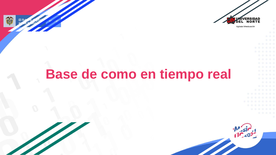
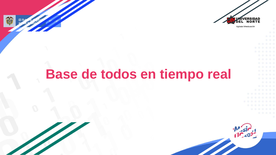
como: como -> todos (119, 74)
